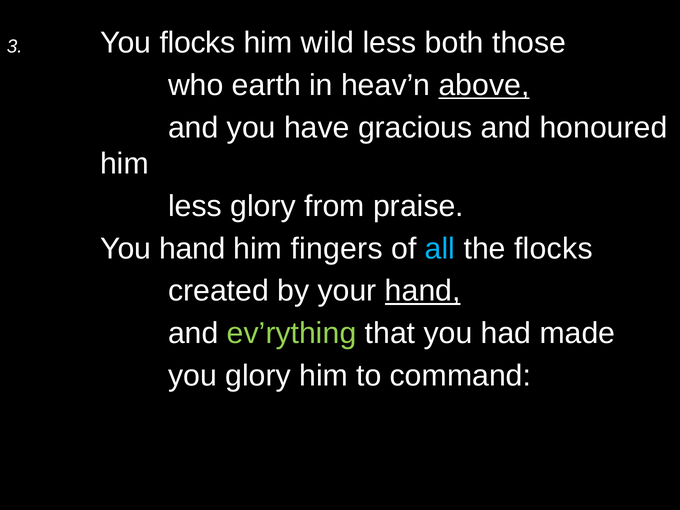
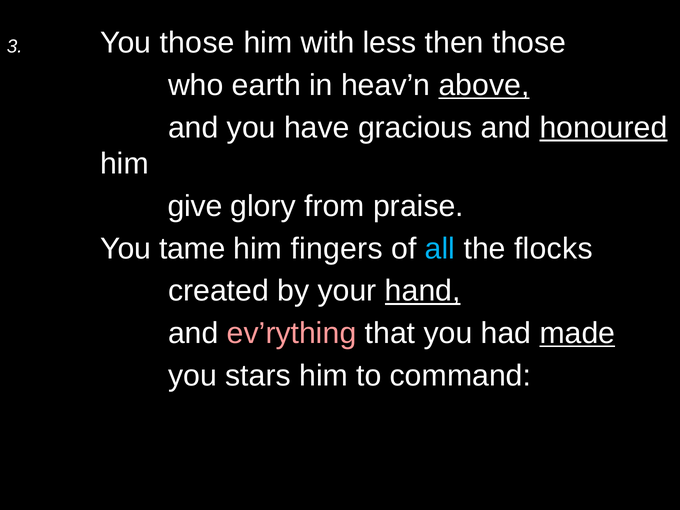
You flocks: flocks -> those (197, 43)
wild: wild -> with (328, 43)
both: both -> then (454, 43)
honoured underline: none -> present (603, 128)
less: less -> give (195, 206)
You hand: hand -> tame (192, 249)
ev’rything colour: light green -> pink (292, 333)
made underline: none -> present (577, 333)
you glory: glory -> stars (258, 376)
